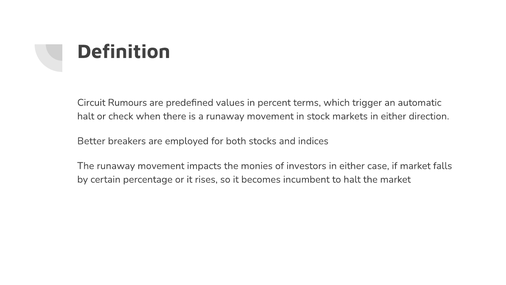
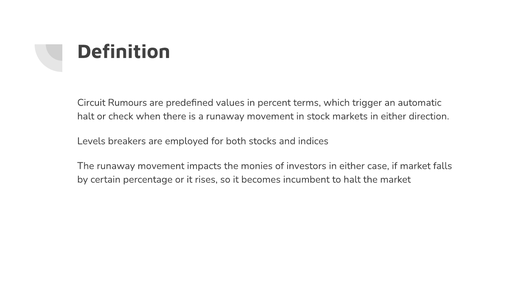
Better: Better -> Levels (91, 141)
